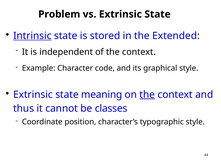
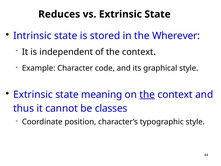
Problem: Problem -> Reduces (59, 14)
Intrinsic underline: present -> none (32, 36)
Extended: Extended -> Wherever (176, 36)
